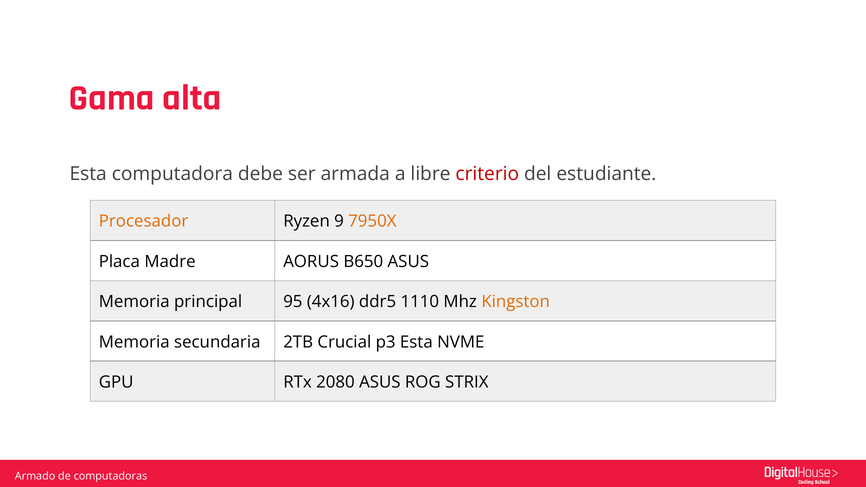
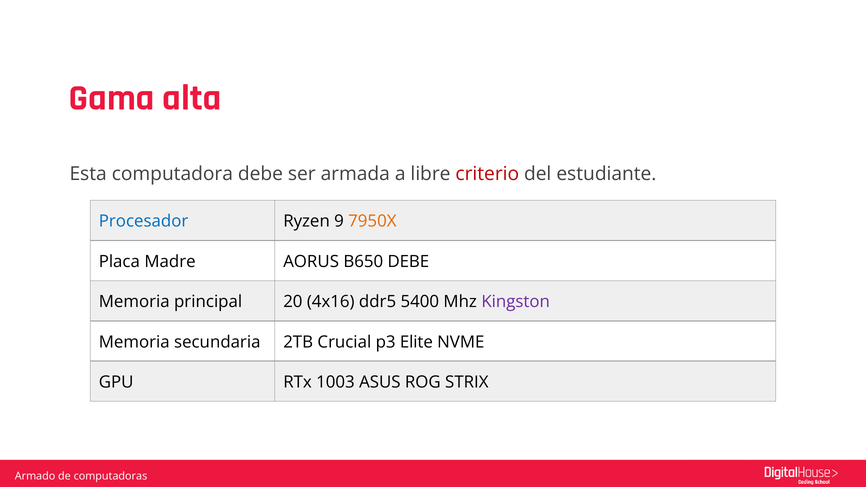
Procesador colour: orange -> blue (144, 221)
B650 ASUS: ASUS -> DEBE (408, 262)
95: 95 -> 20 (293, 302)
1110: 1110 -> 5400 (420, 302)
Kingston colour: orange -> purple (516, 302)
p3 Esta: Esta -> Elite (416, 342)
2080: 2080 -> 1003 (335, 382)
